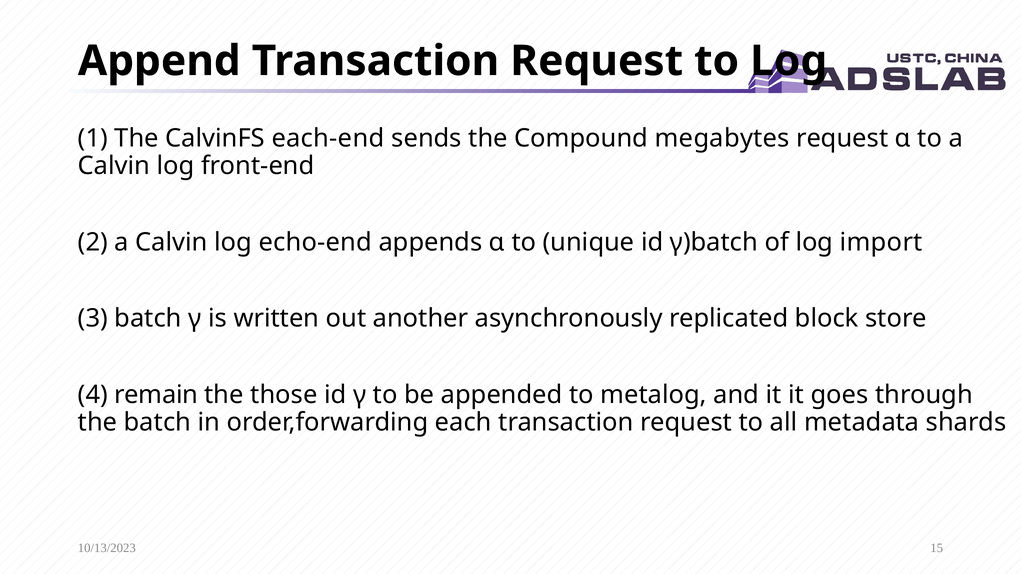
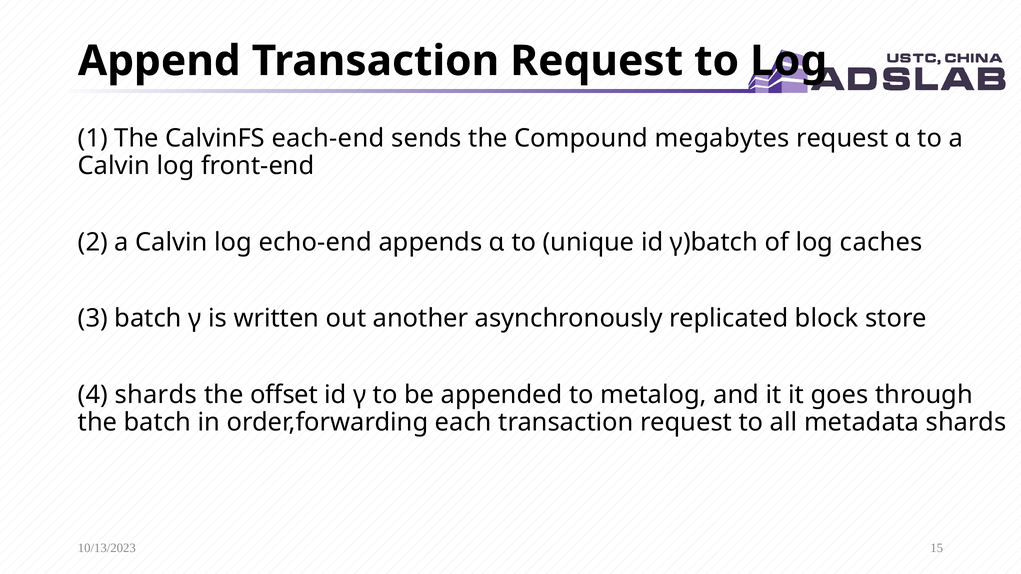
import: import -> caches (881, 242)
4 remain: remain -> shards (156, 395)
those: those -> offset (284, 395)
